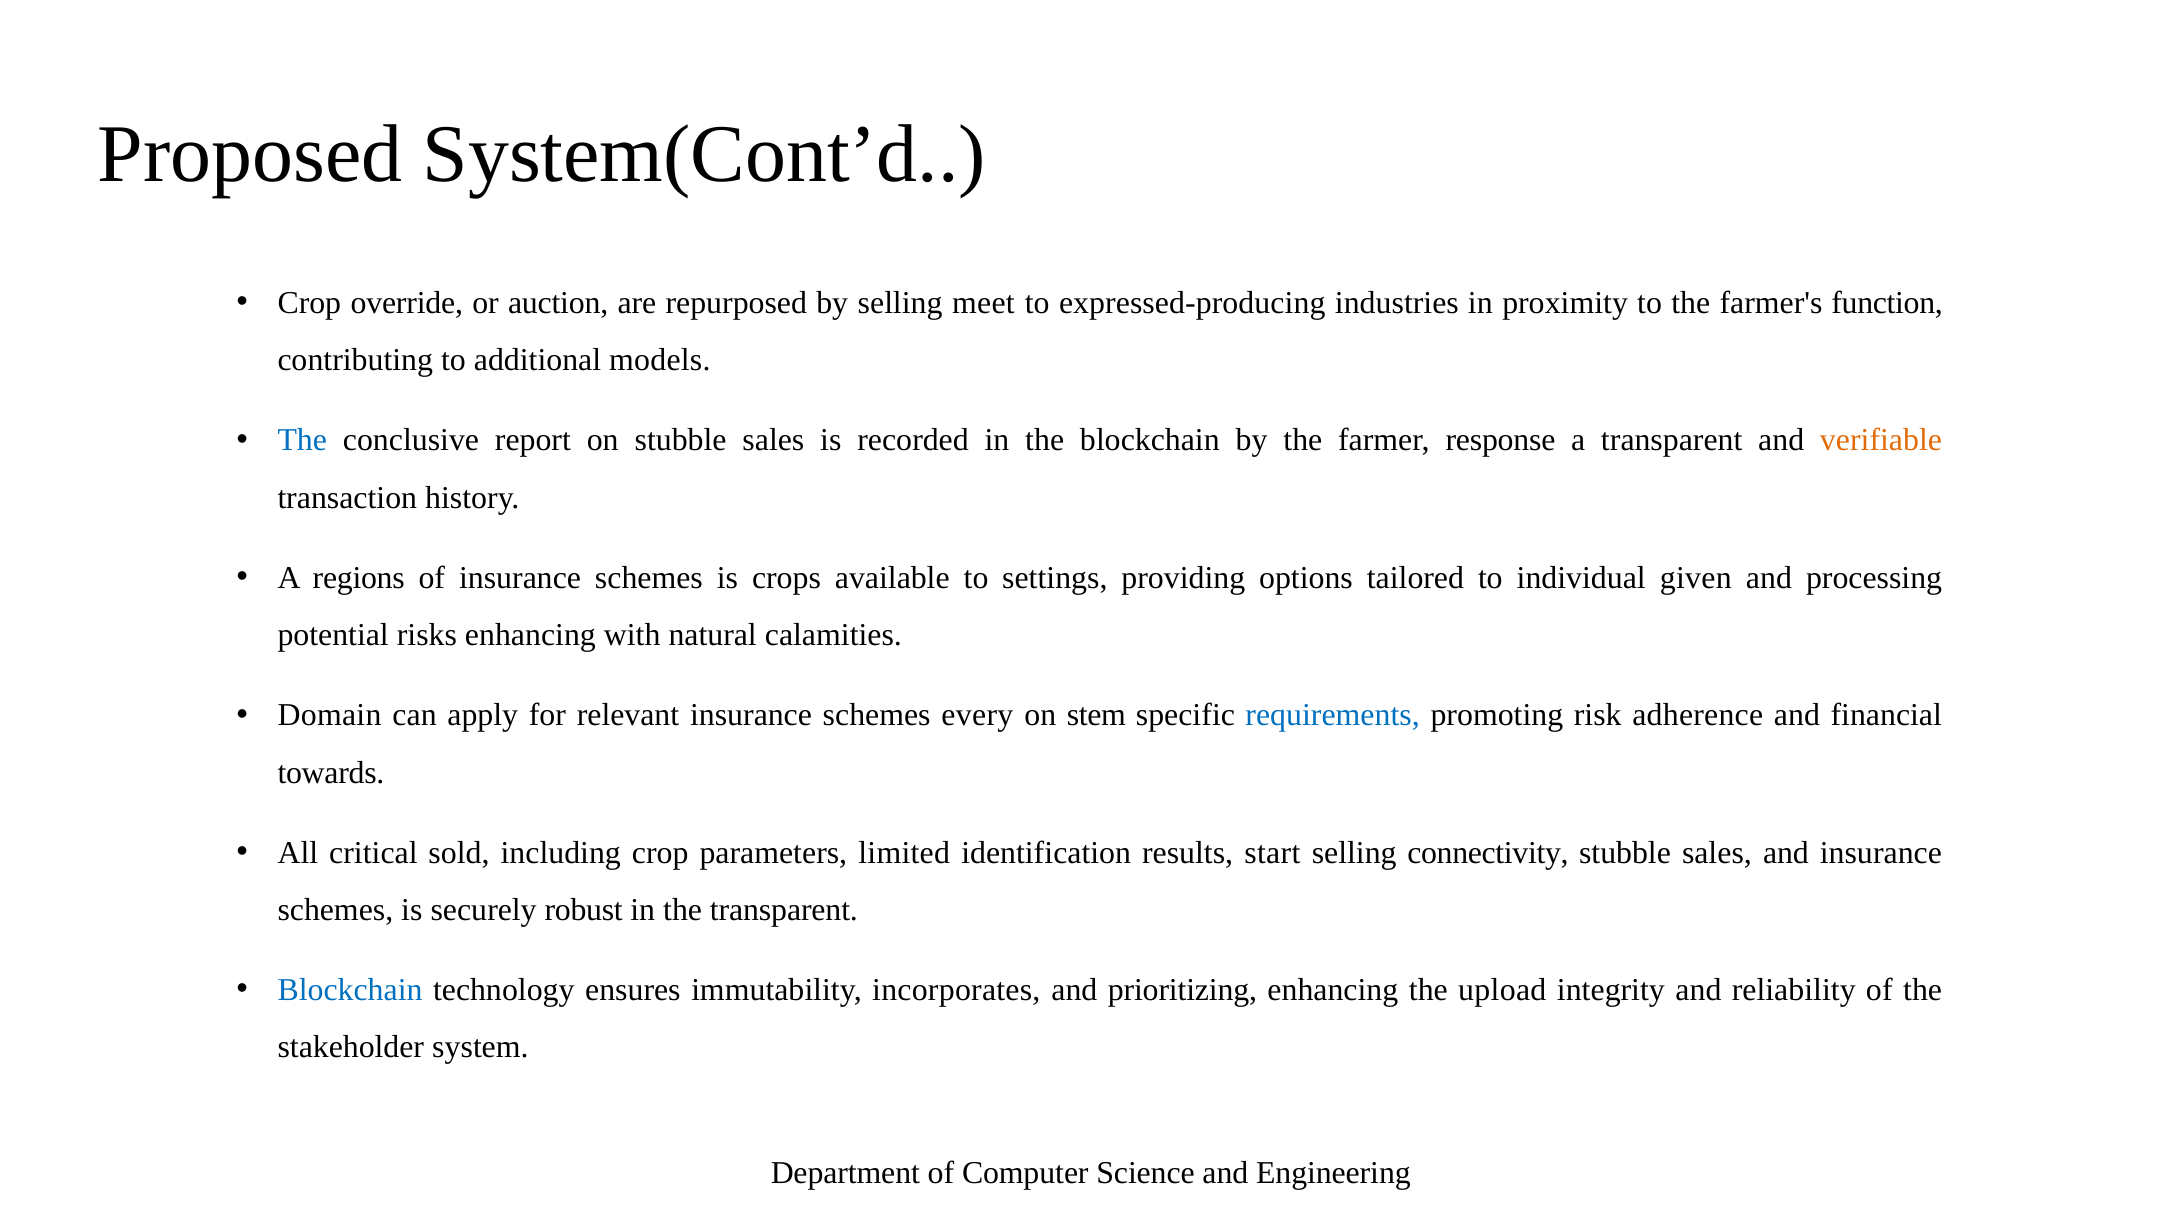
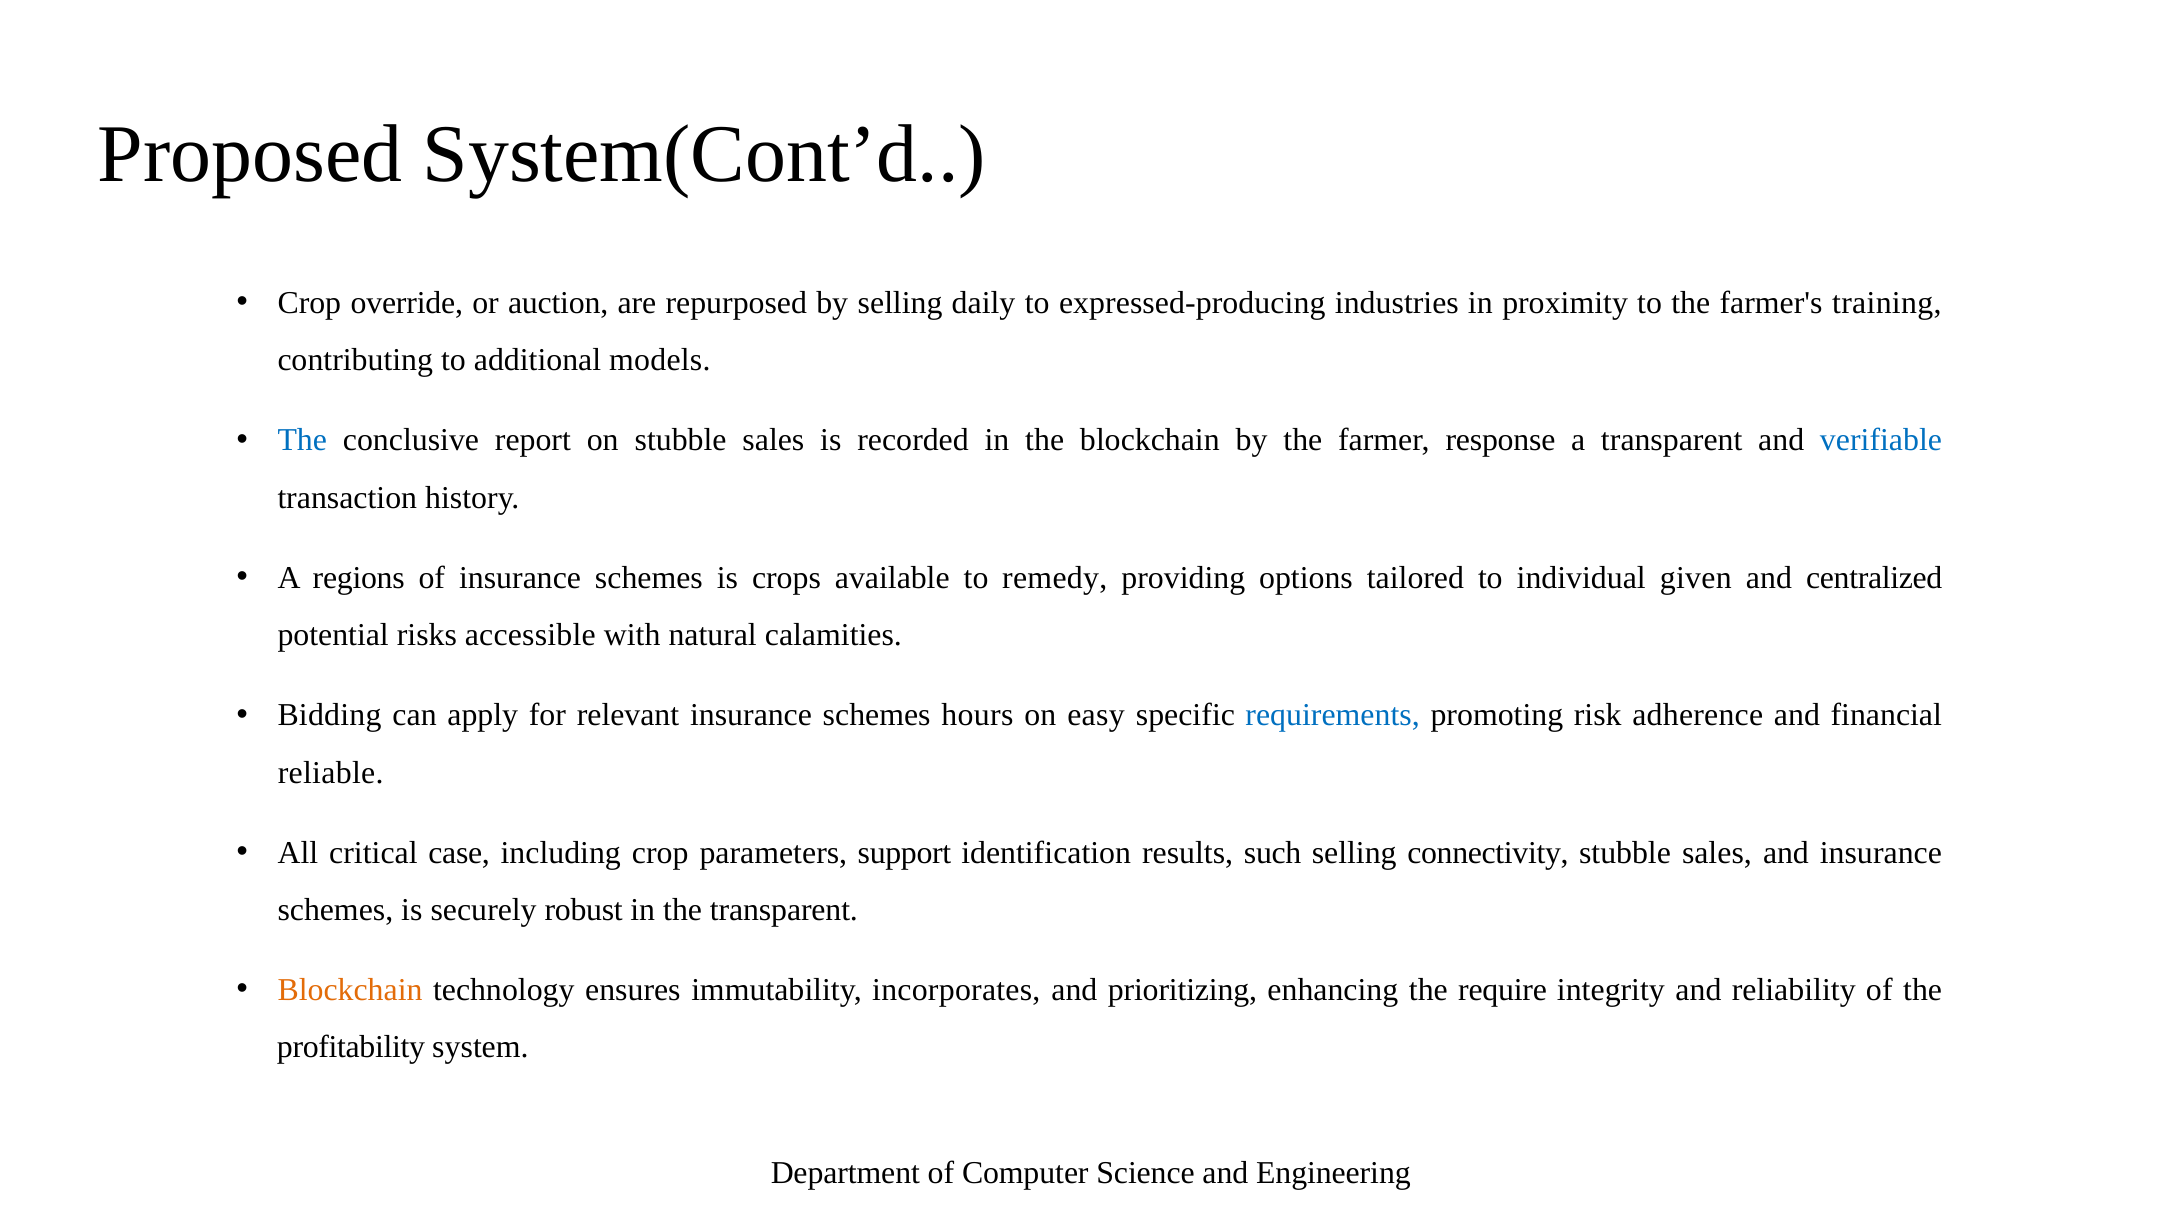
meet: meet -> daily (984, 303)
function: function -> training (1887, 303)
verifiable colour: orange -> blue (1881, 440)
settings: settings -> remedy (1055, 578)
processing: processing -> centralized (1874, 578)
risks enhancing: enhancing -> accessible (530, 635)
Domain: Domain -> Bidding (330, 715)
every: every -> hours (977, 715)
stem: stem -> easy (1096, 715)
towards: towards -> reliable (331, 772)
sold: sold -> case (459, 852)
limited: limited -> support (904, 852)
start: start -> such (1273, 852)
Blockchain colour: blue -> orange (350, 989)
upload: upload -> require (1503, 989)
stakeholder: stakeholder -> profitability (351, 1047)
